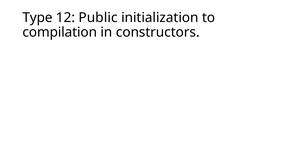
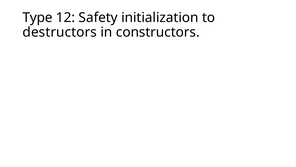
Public: Public -> Safety (98, 18)
compilation: compilation -> destructors (60, 32)
